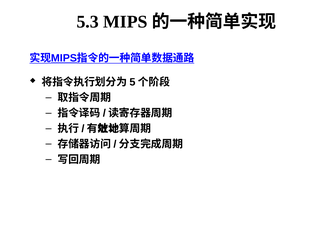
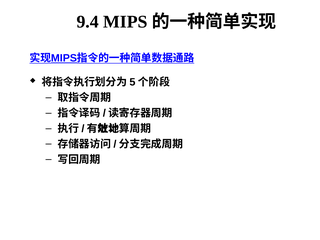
5.3: 5.3 -> 9.4 (88, 22)
